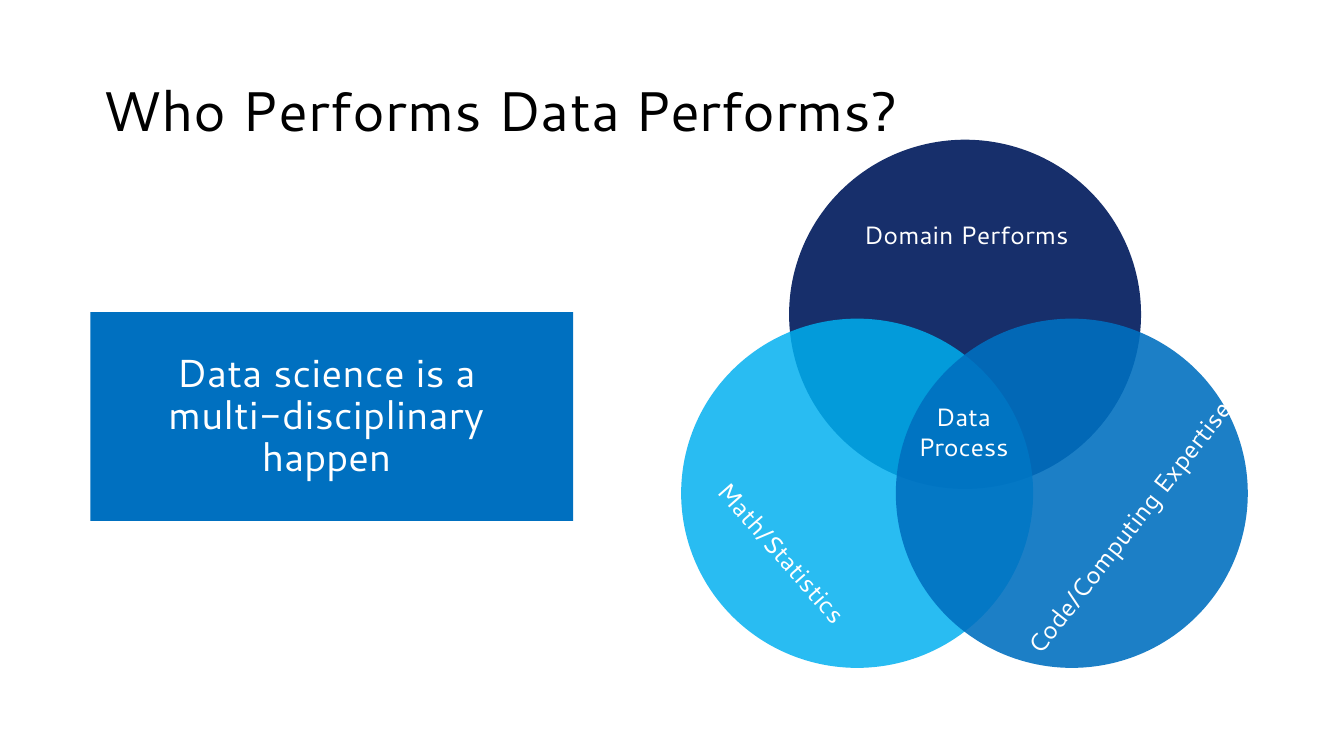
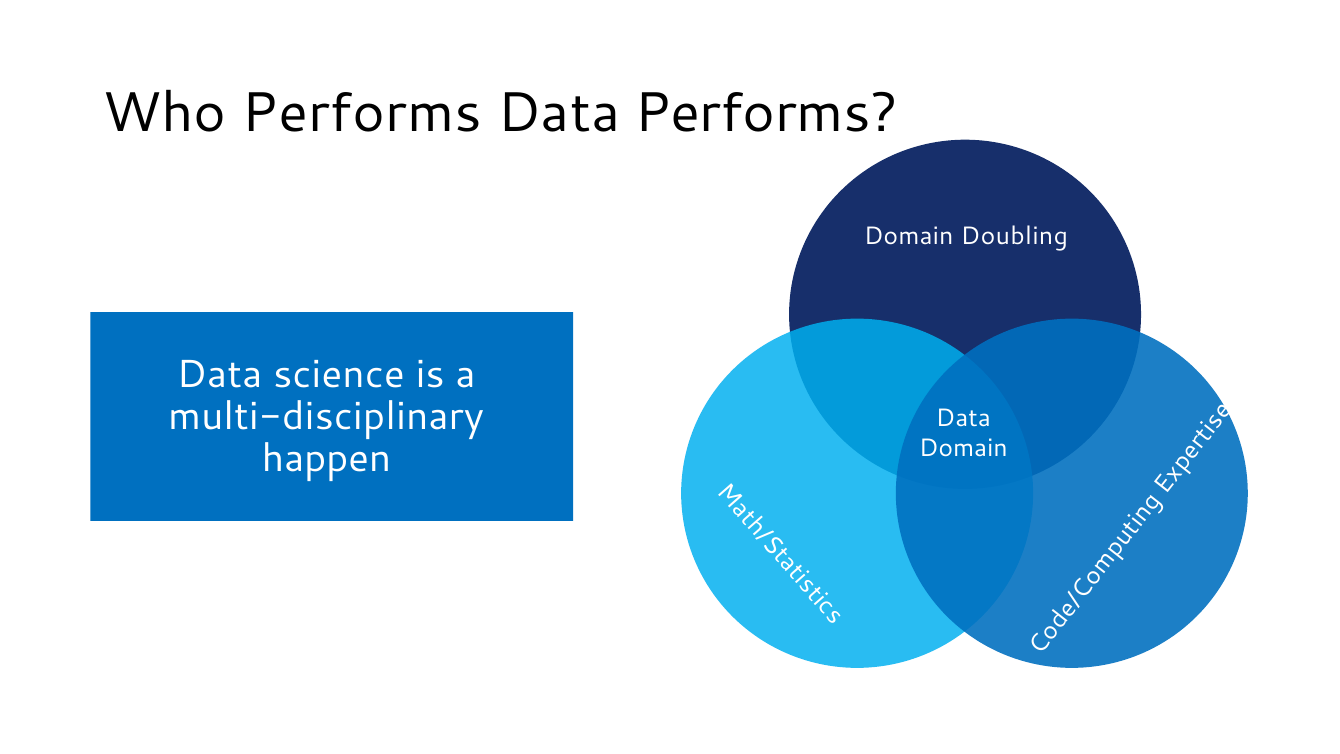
Domain Performs: Performs -> Doubling (1014, 236)
Process: Process -> Domain (963, 448)
